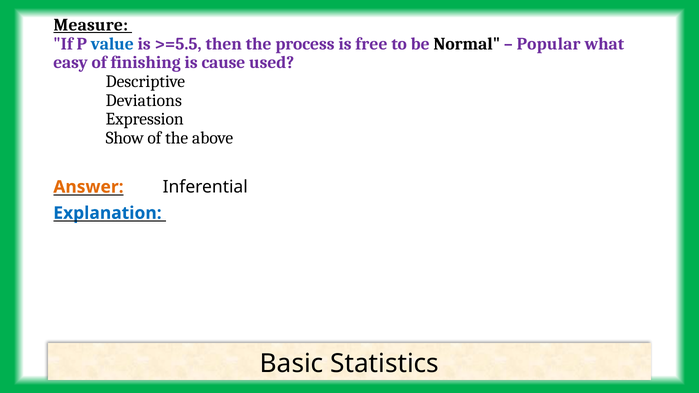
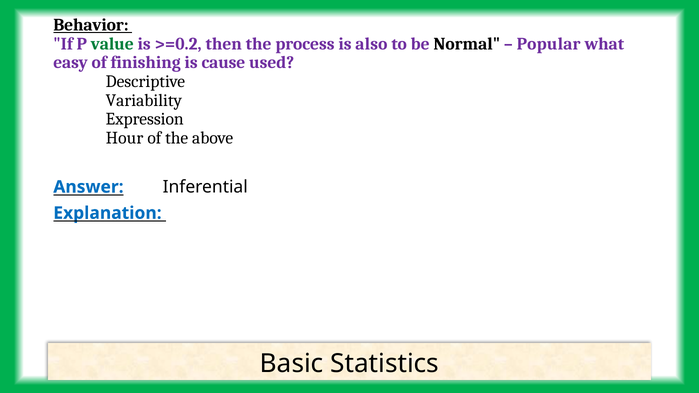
Measure: Measure -> Behavior (91, 25)
value colour: blue -> green (112, 44)
>=5.5: >=5.5 -> >=0.2 (178, 44)
free: free -> also (371, 44)
Deviations: Deviations -> Variability (144, 100)
Show: Show -> Hour (125, 138)
Answer colour: orange -> blue (88, 187)
